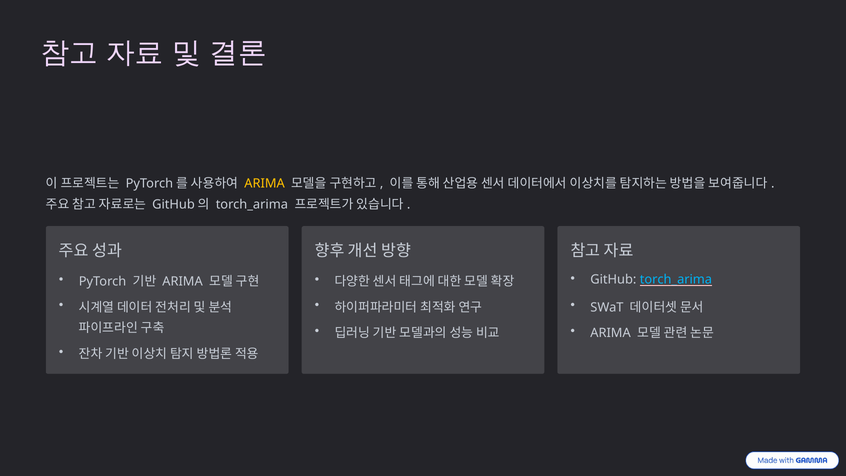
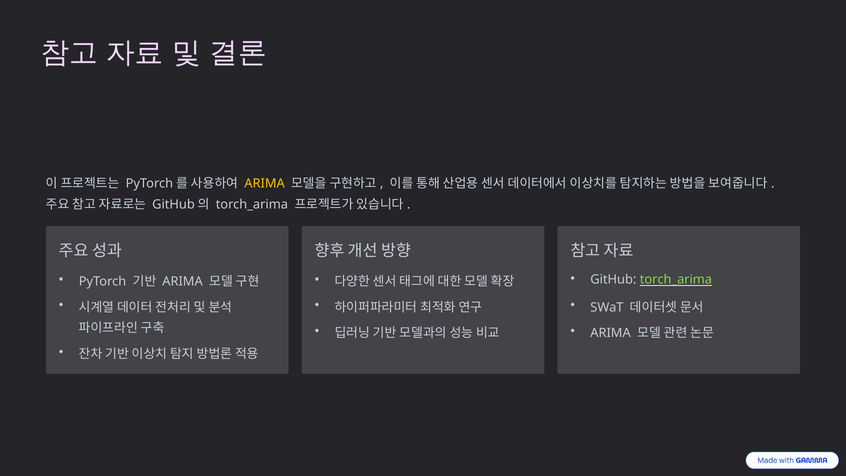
torch_arima colour: light blue -> light green (676, 279)
